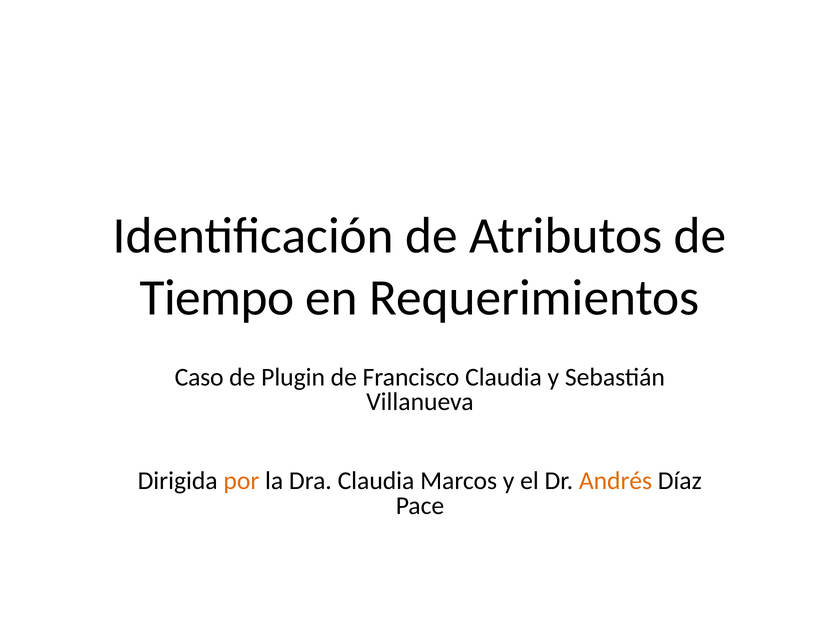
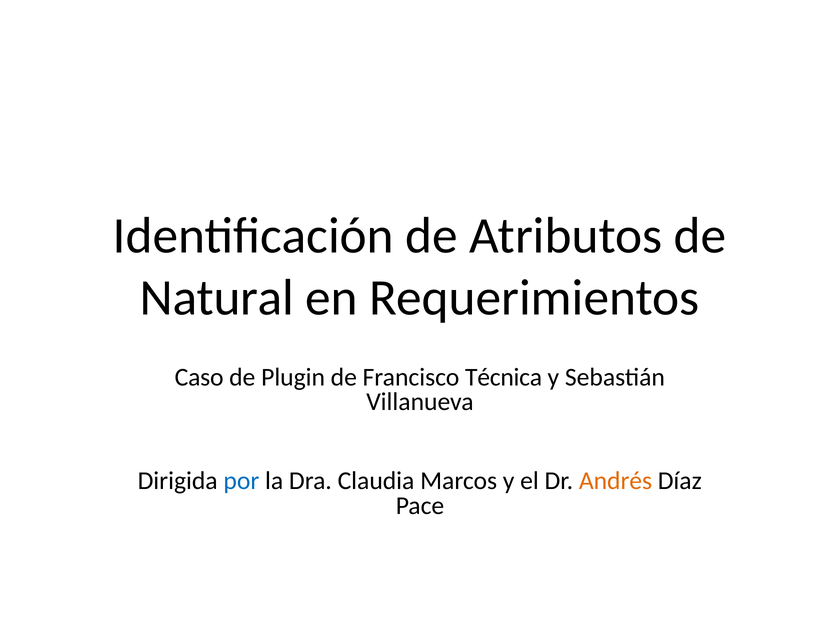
Tiempo: Tiempo -> Natural (217, 298)
Francisco Claudia: Claudia -> Técnica (504, 377)
por colour: orange -> blue (241, 481)
